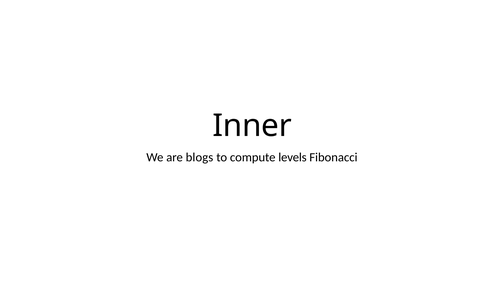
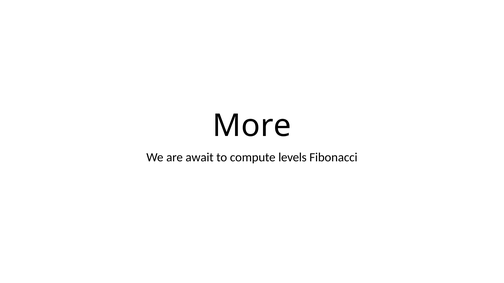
Inner: Inner -> More (252, 126)
blogs: blogs -> await (200, 158)
